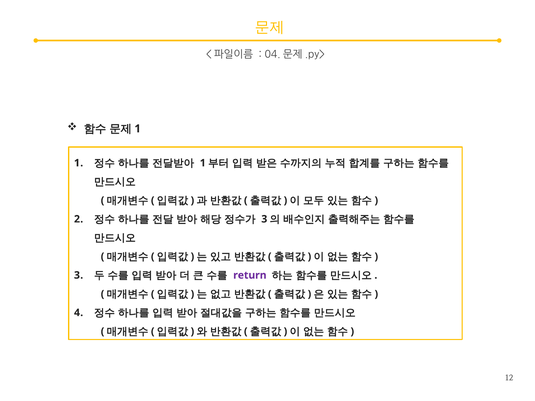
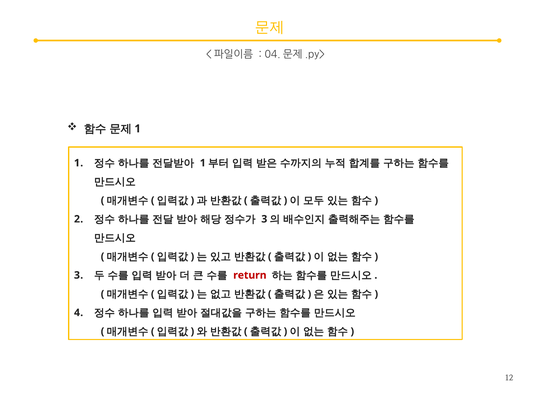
return colour: purple -> red (250, 275)
